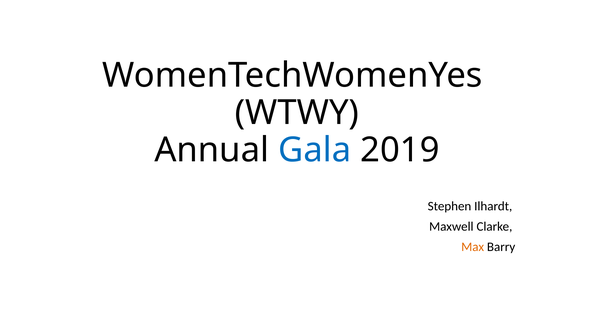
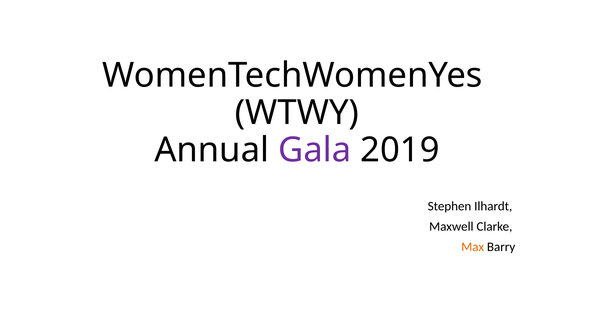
Gala colour: blue -> purple (315, 150)
